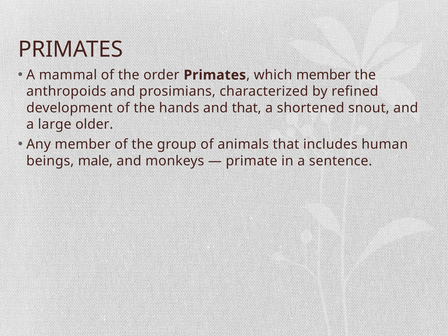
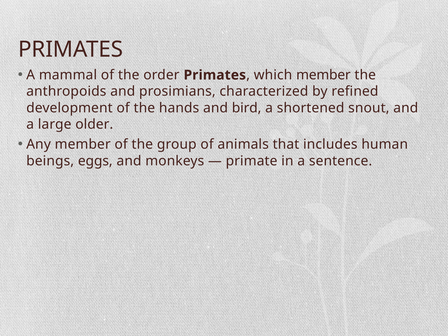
and that: that -> bird (247, 108)
male: male -> eggs (95, 161)
